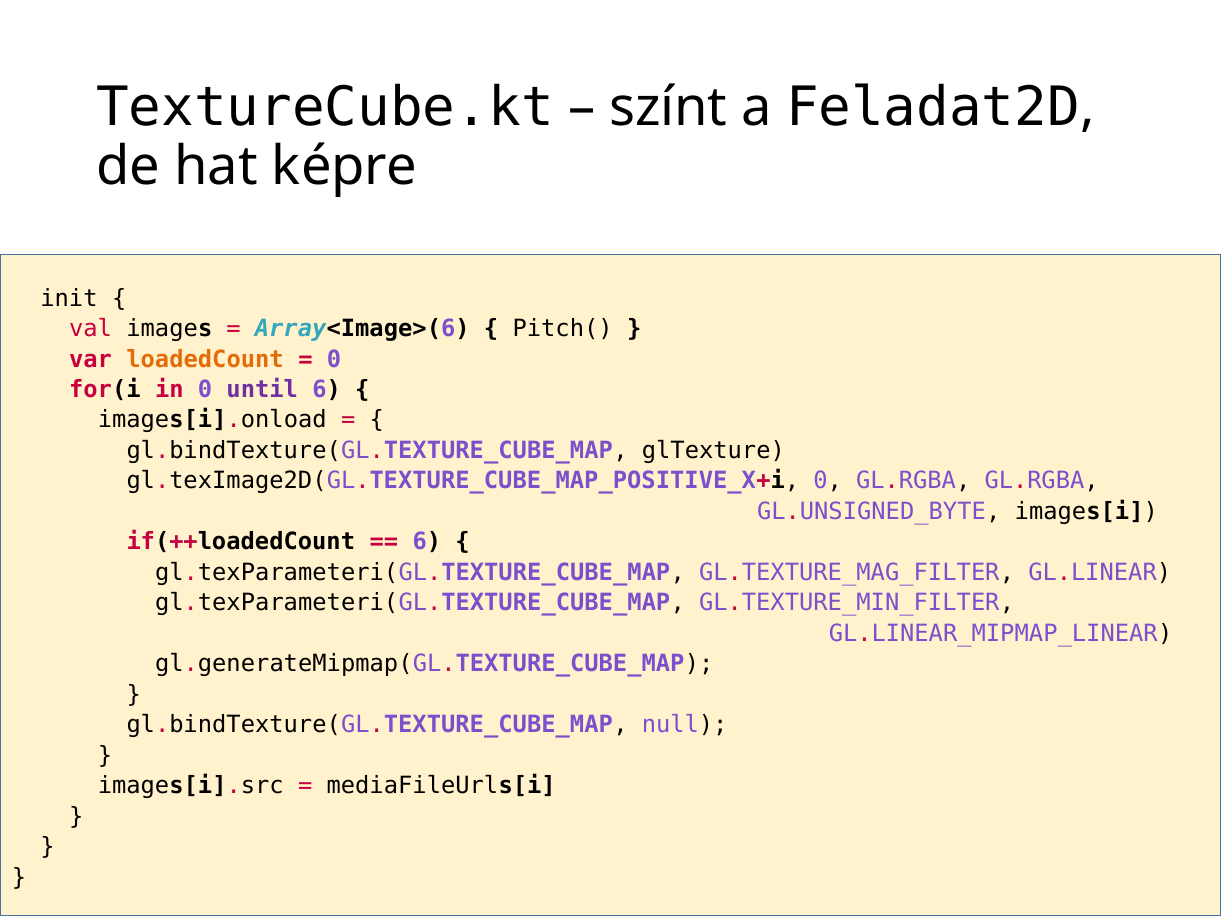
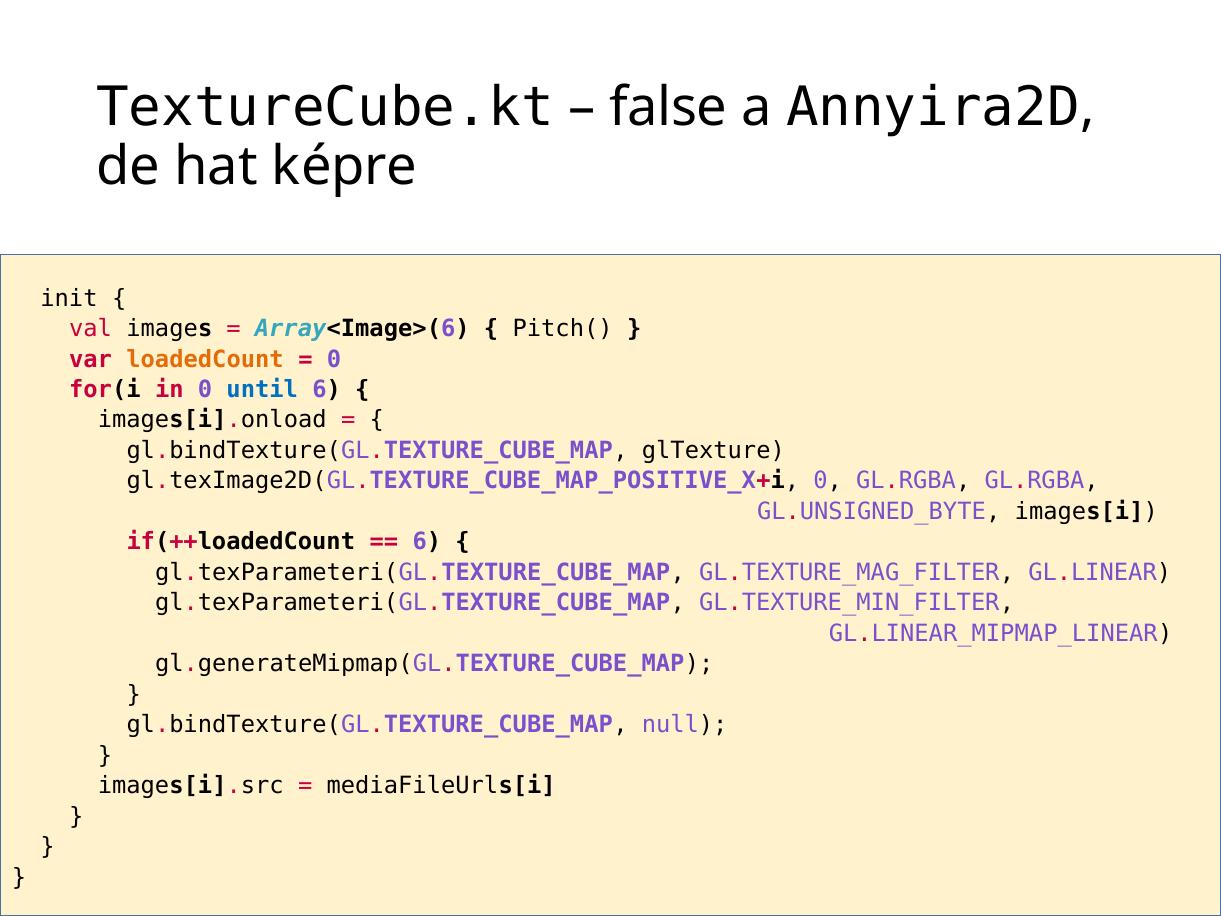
színt: színt -> false (668, 108)
Feladat2D: Feladat2D -> Annyira2D (933, 108)
until colour: purple -> blue (262, 390)
